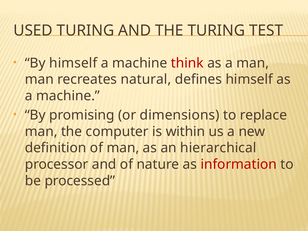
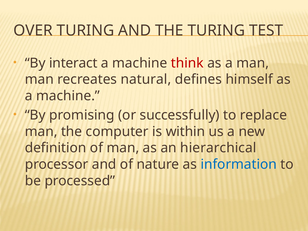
USED: USED -> OVER (33, 31)
By himself: himself -> interact (73, 63)
dimensions: dimensions -> successfully (180, 115)
information colour: red -> blue (239, 164)
